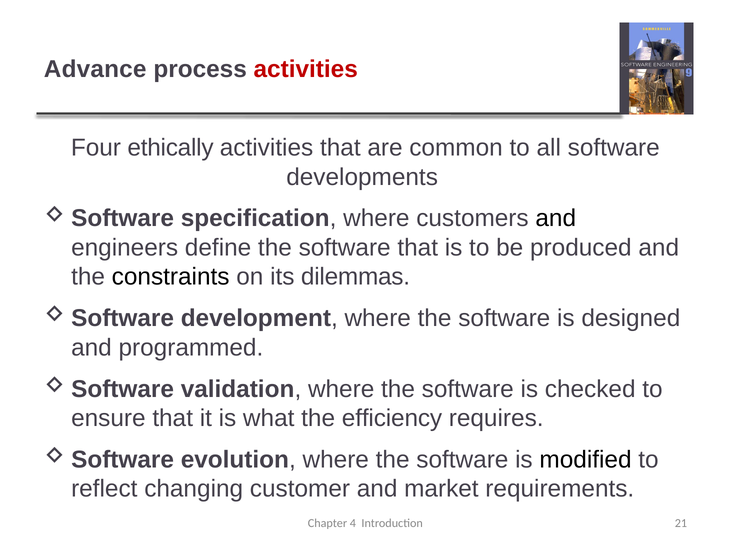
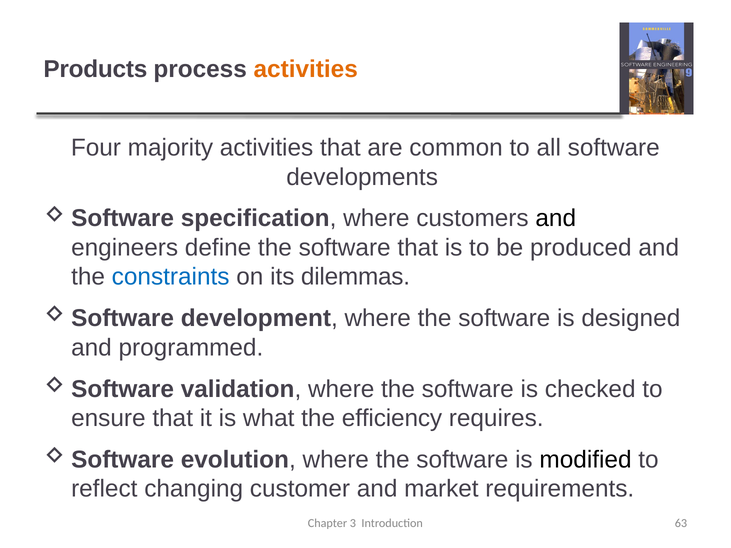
Advance: Advance -> Products (95, 69)
activities colour: red -> orange (306, 69)
ethically: ethically -> majority (170, 148)
constraints colour: black -> blue (171, 277)
4: 4 -> 3 (353, 524)
21: 21 -> 63 (681, 523)
